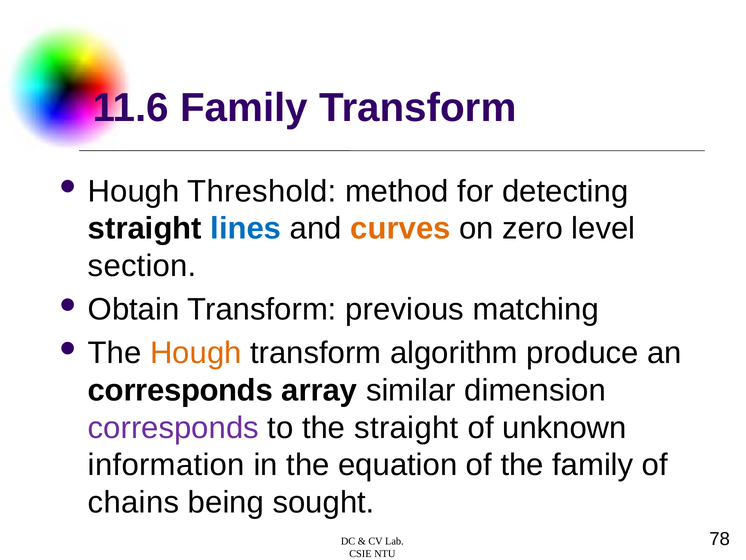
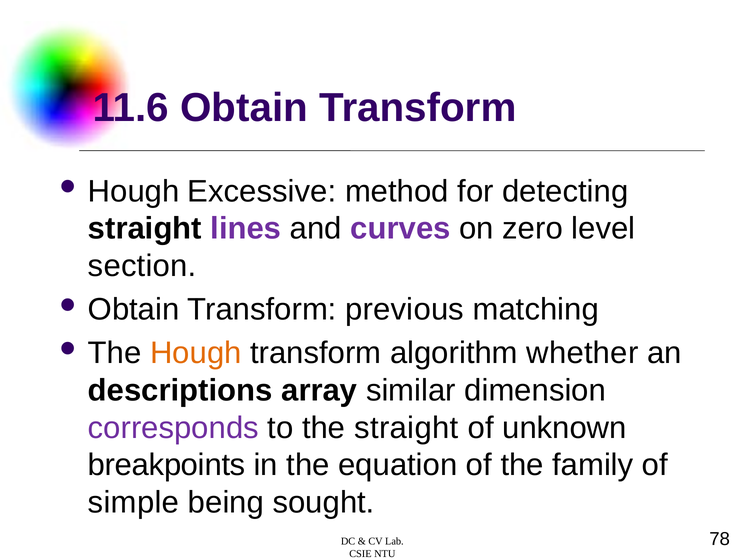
11.6 Family: Family -> Obtain (244, 108)
Threshold: Threshold -> Excessive (262, 191)
lines colour: blue -> purple (246, 228)
curves colour: orange -> purple (400, 228)
produce: produce -> whether (582, 353)
corresponds: corresponds -> descriptions (180, 390)
information: information -> breakpoints (167, 465)
chains: chains -> simple (134, 502)
